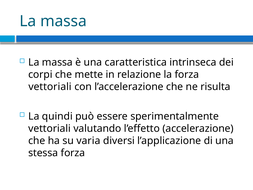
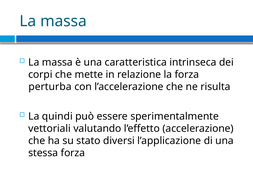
vettoriali: vettoriali -> perturba (50, 87)
varia: varia -> stato (88, 141)
